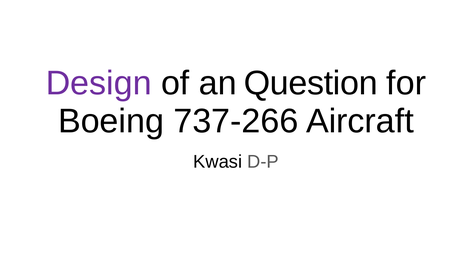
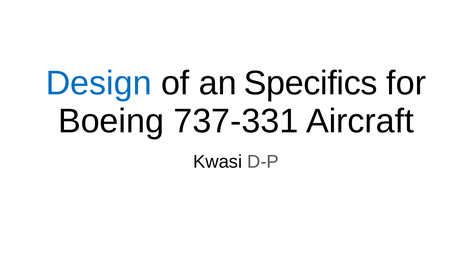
Design colour: purple -> blue (99, 83)
Question: Question -> Specifics (311, 83)
737-266: 737-266 -> 737-331 (236, 121)
